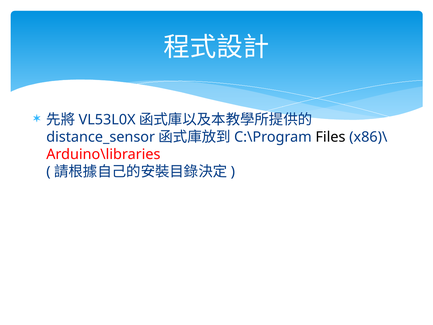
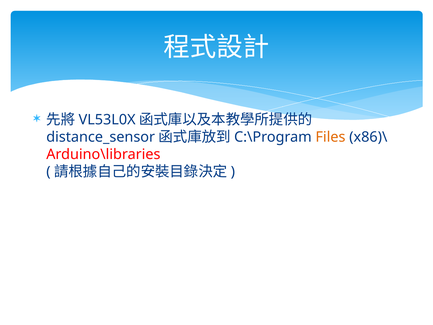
Files colour: black -> orange (330, 137)
